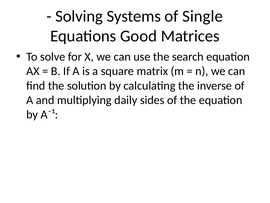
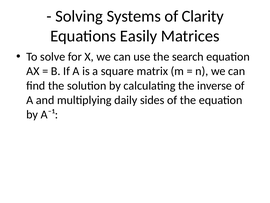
Single: Single -> Clarity (203, 16)
Good: Good -> Easily (139, 36)
